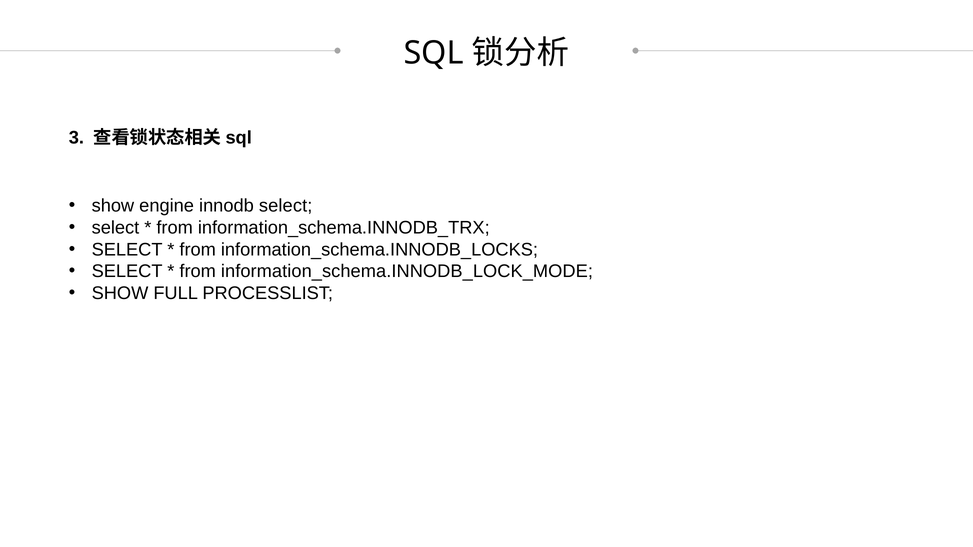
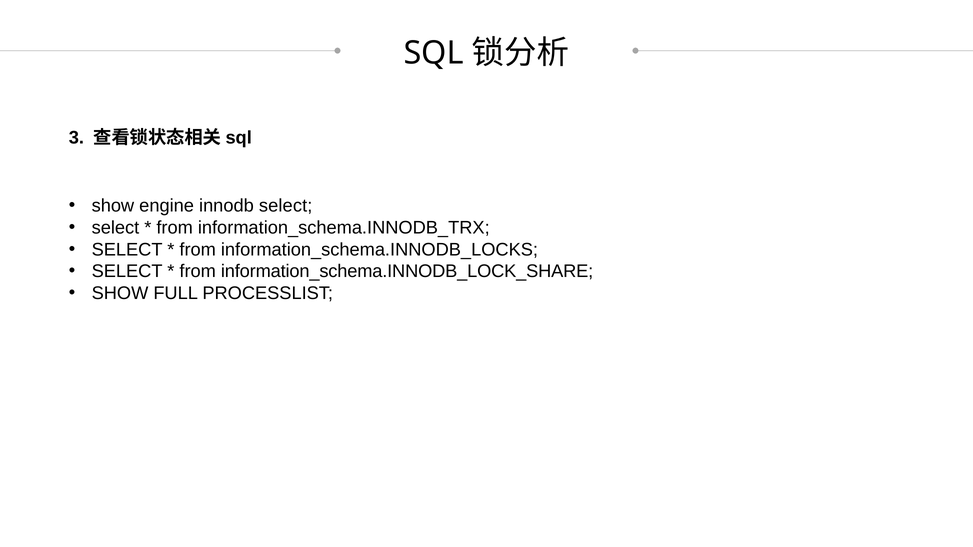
information_schema.INNODB_LOCK_MODE: information_schema.INNODB_LOCK_MODE -> information_schema.INNODB_LOCK_SHARE (407, 272)
